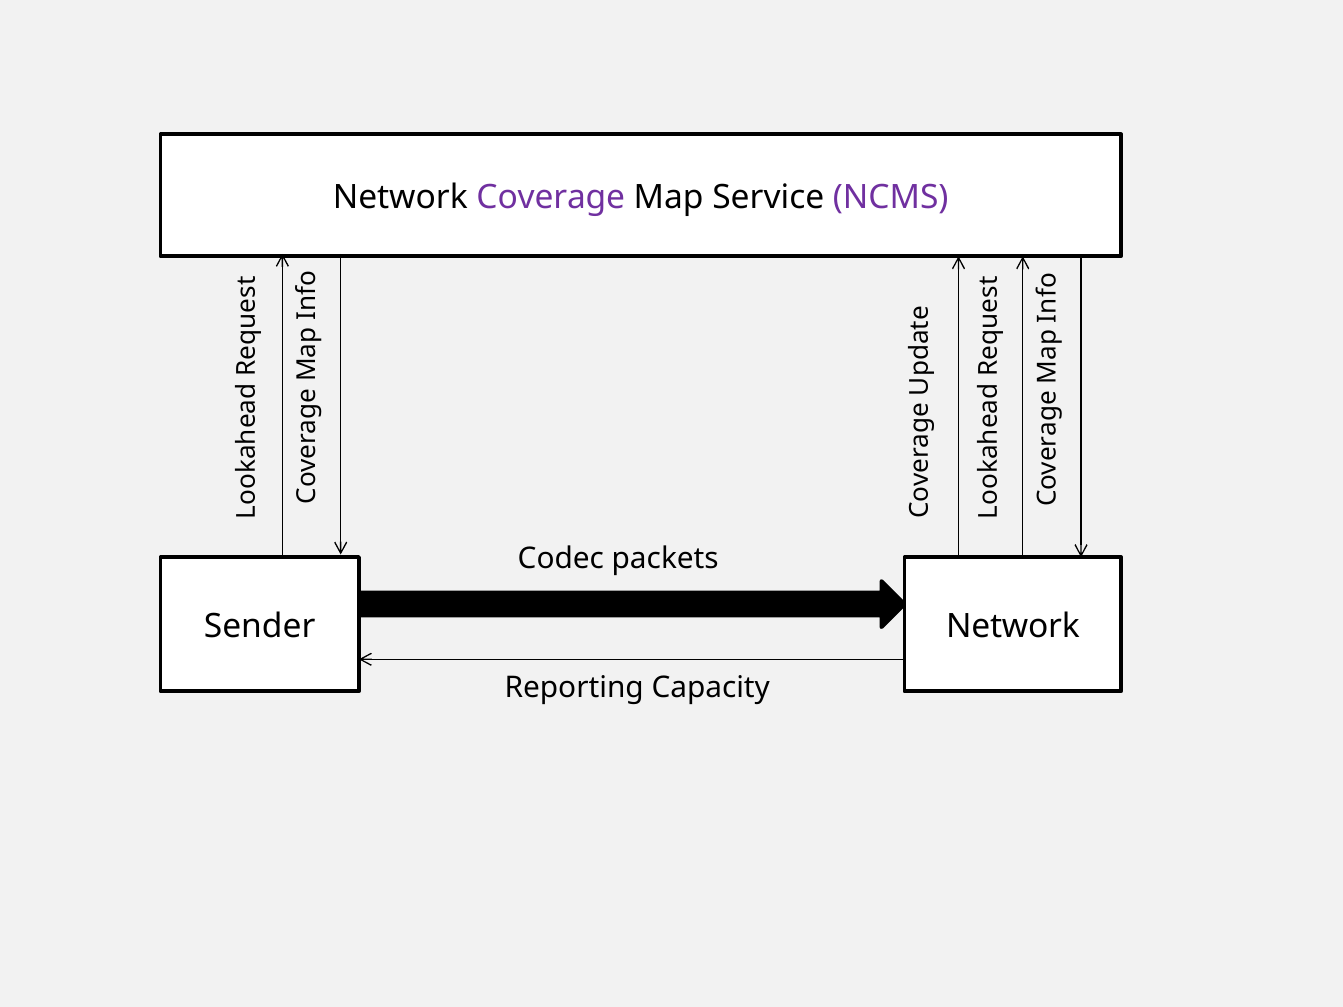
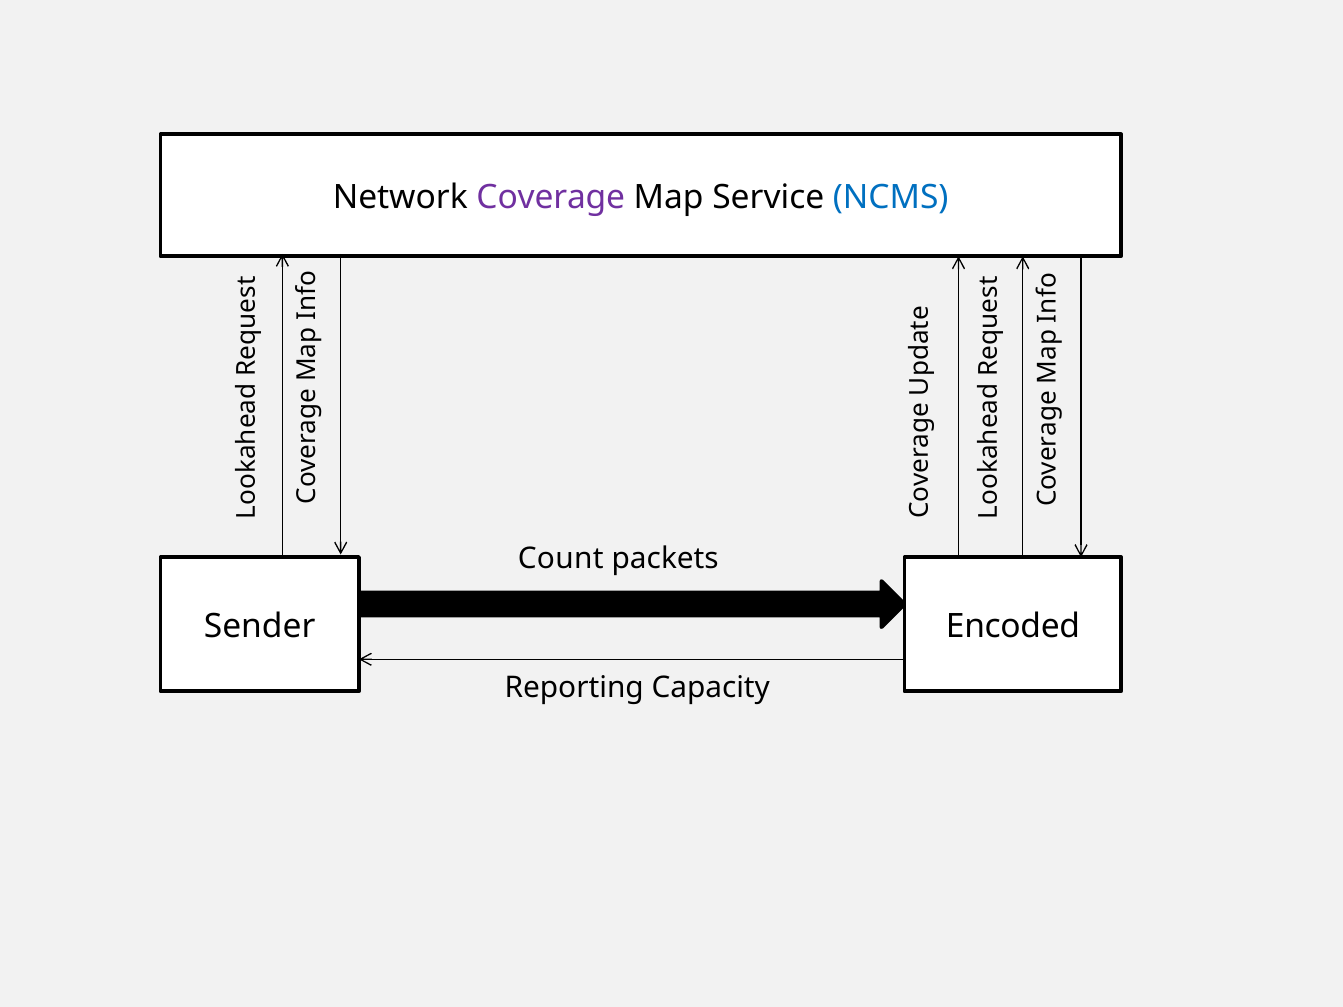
NCMS colour: purple -> blue (891, 198)
Codec: Codec -> Count (561, 559)
Network: Network -> Encoded (1013, 627)
